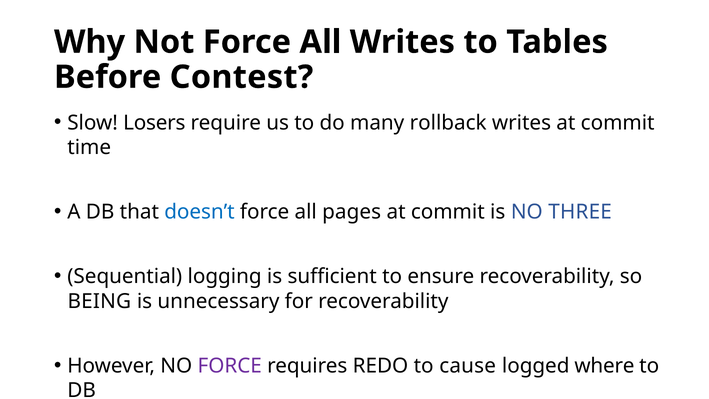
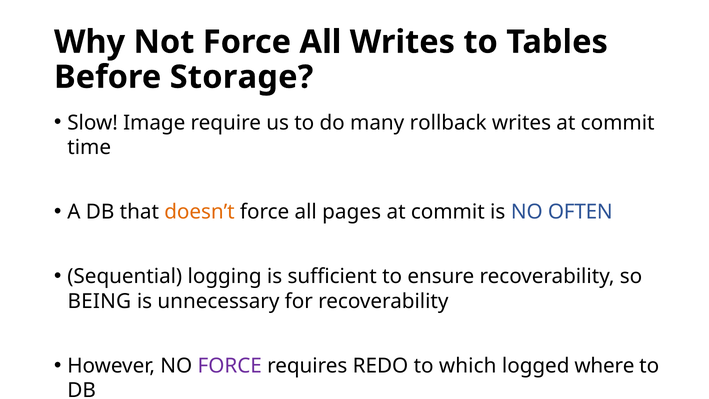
Contest: Contest -> Storage (241, 77)
Losers: Losers -> Image (154, 123)
doesn’t colour: blue -> orange (199, 212)
THREE: THREE -> OFTEN (580, 212)
cause: cause -> which (468, 366)
